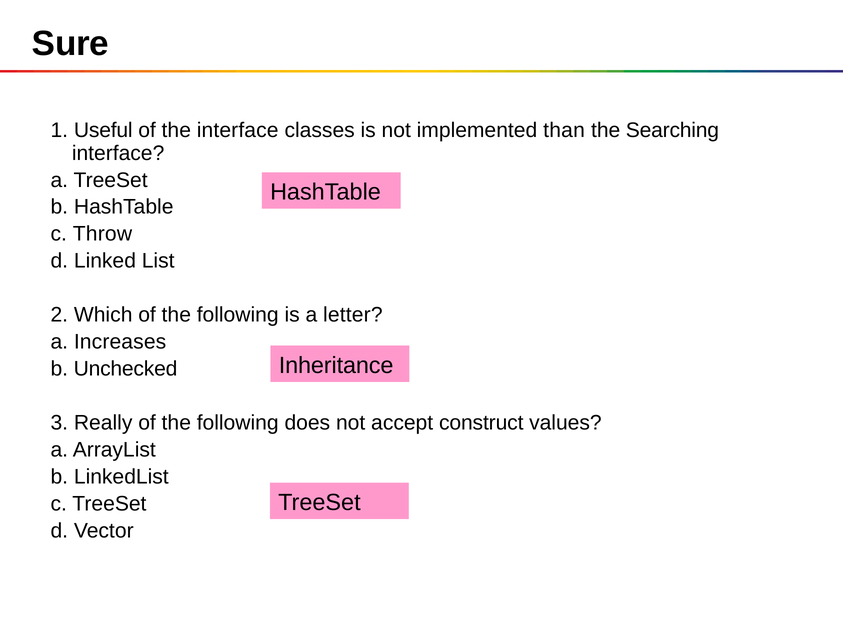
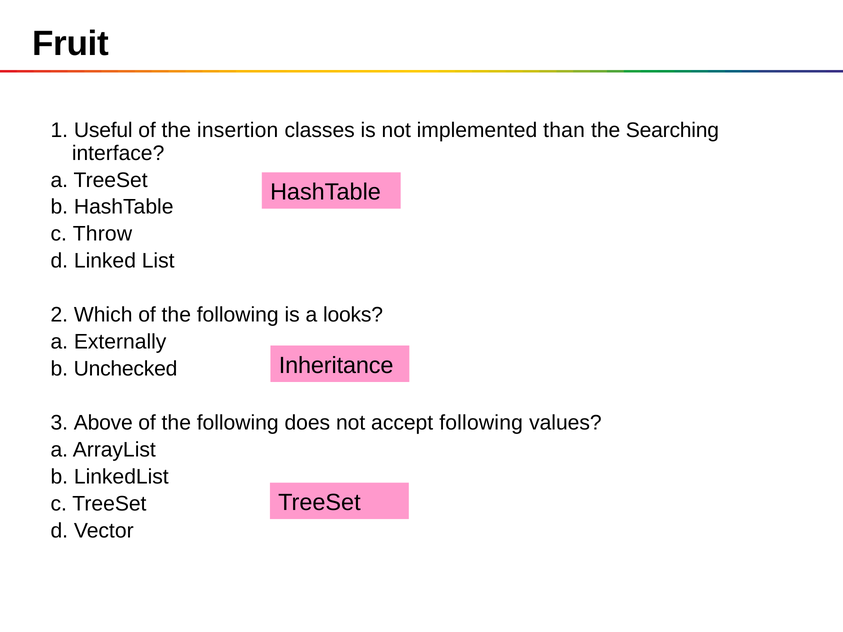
Sure: Sure -> Fruit (70, 44)
the interface: interface -> insertion (238, 130)
letter: letter -> looks (353, 315)
Increases: Increases -> Externally (120, 342)
Really: Really -> Above (103, 423)
accept construct: construct -> following (481, 423)
